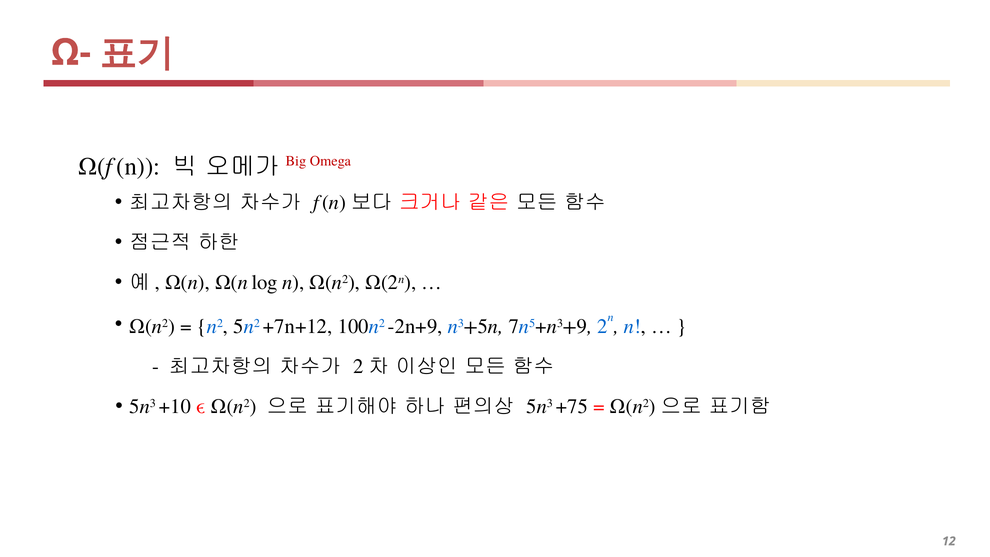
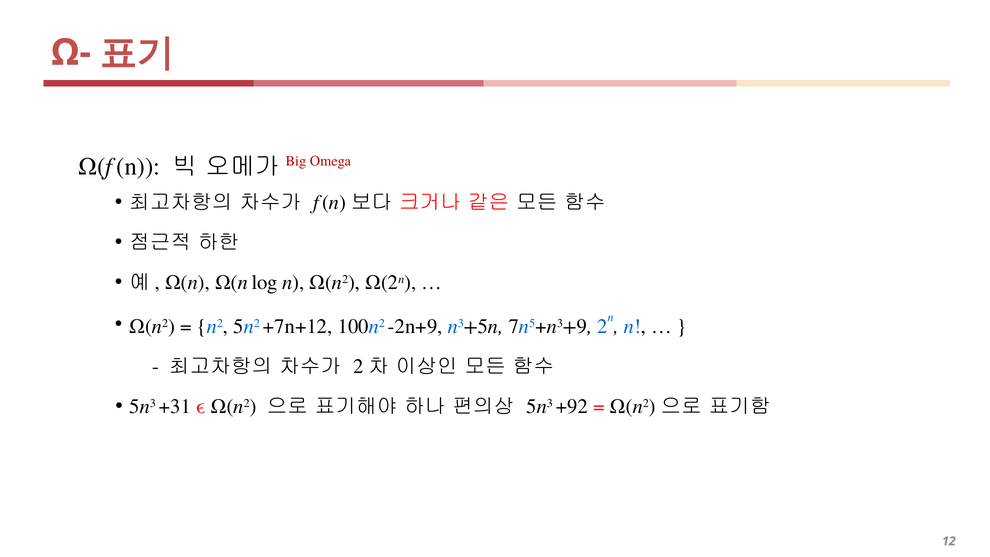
+10: +10 -> +31 (175, 406)
+75: +75 -> +92 (572, 406)
